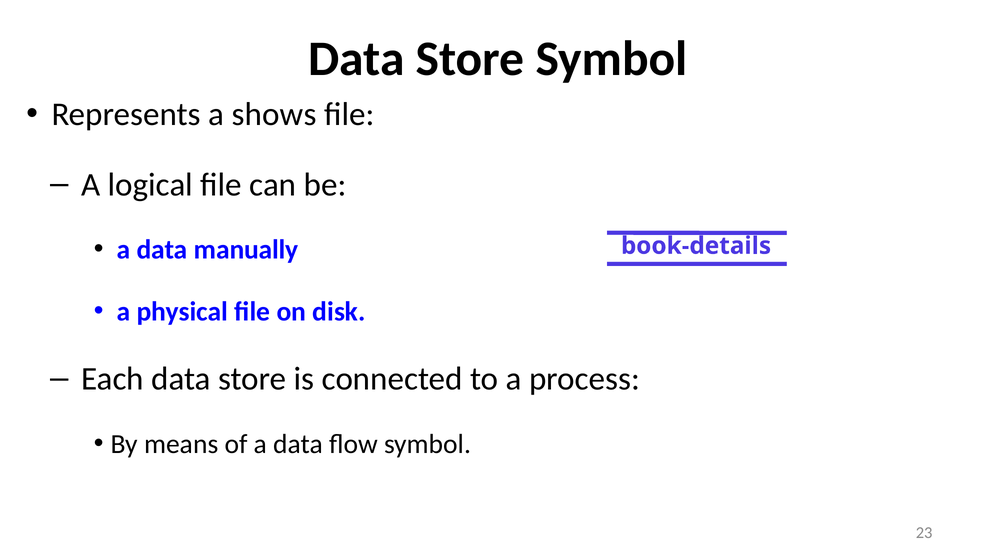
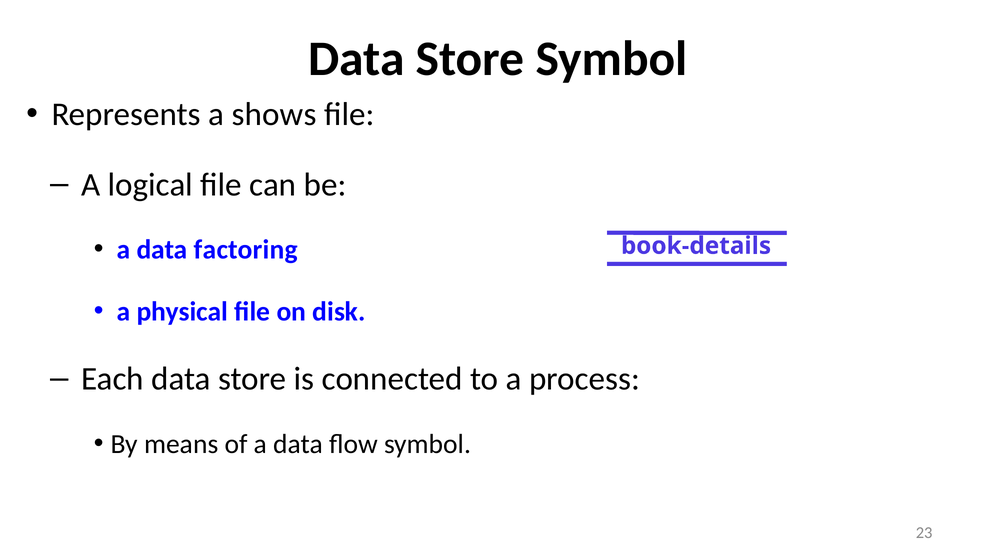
manually: manually -> factoring (246, 250)
